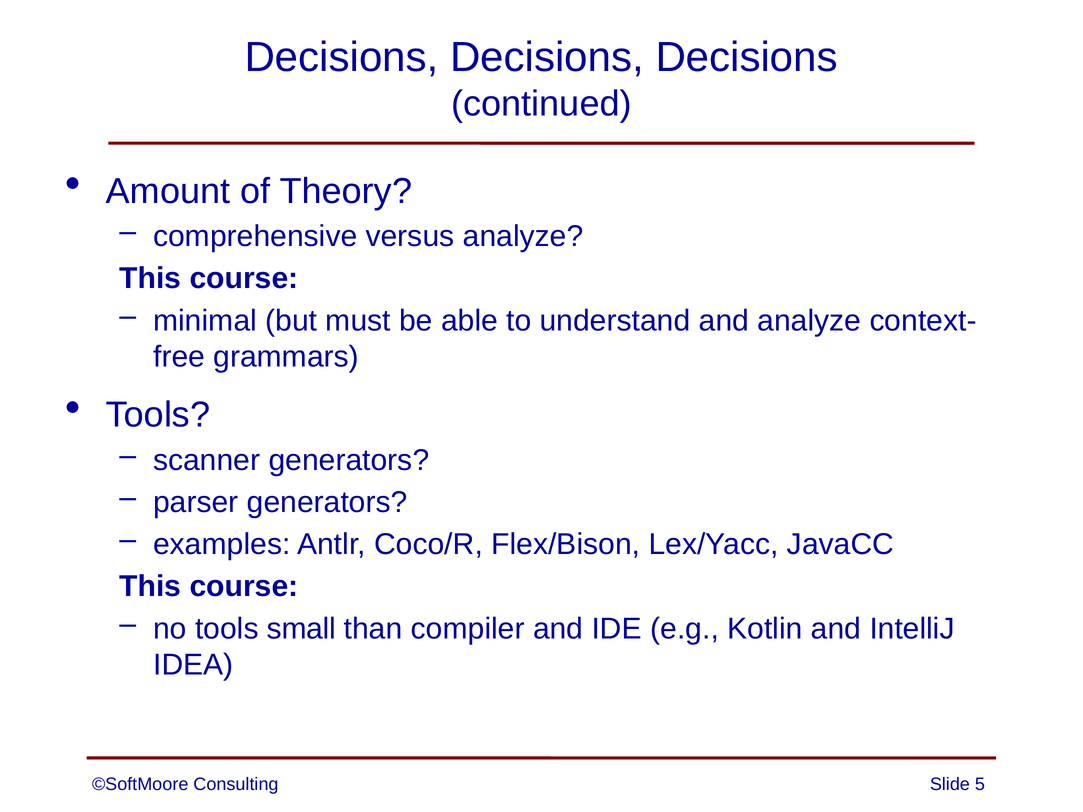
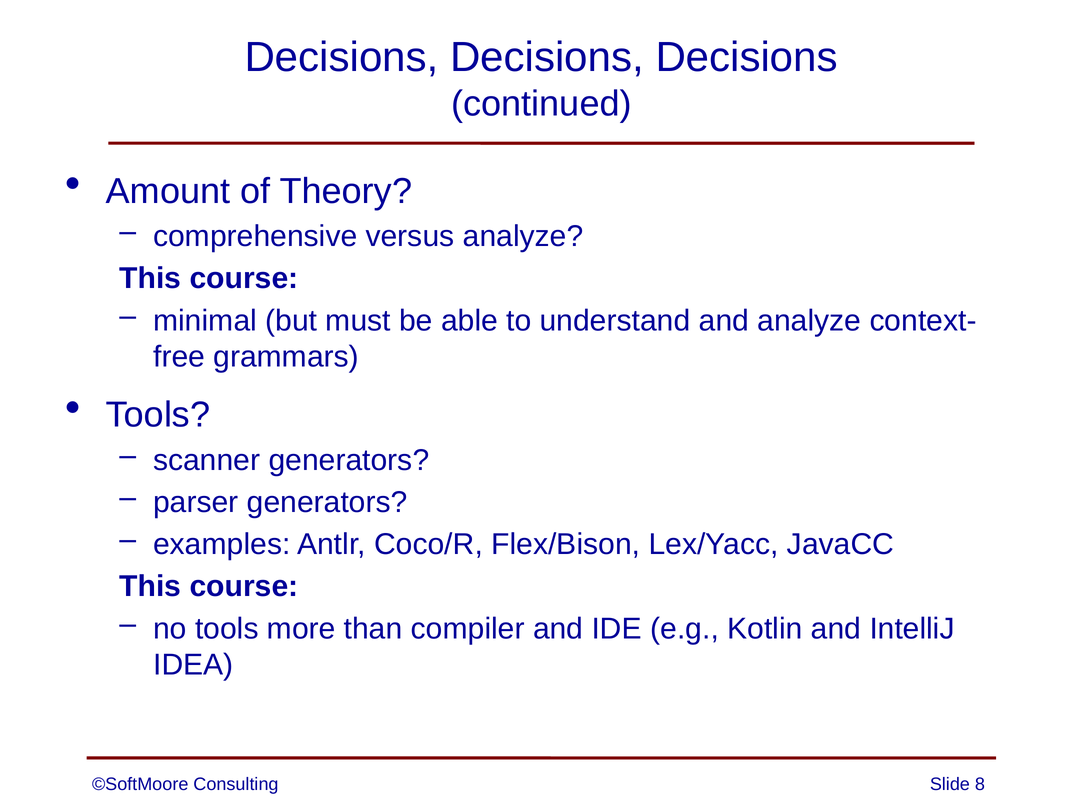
small: small -> more (301, 629)
5: 5 -> 8 (980, 785)
